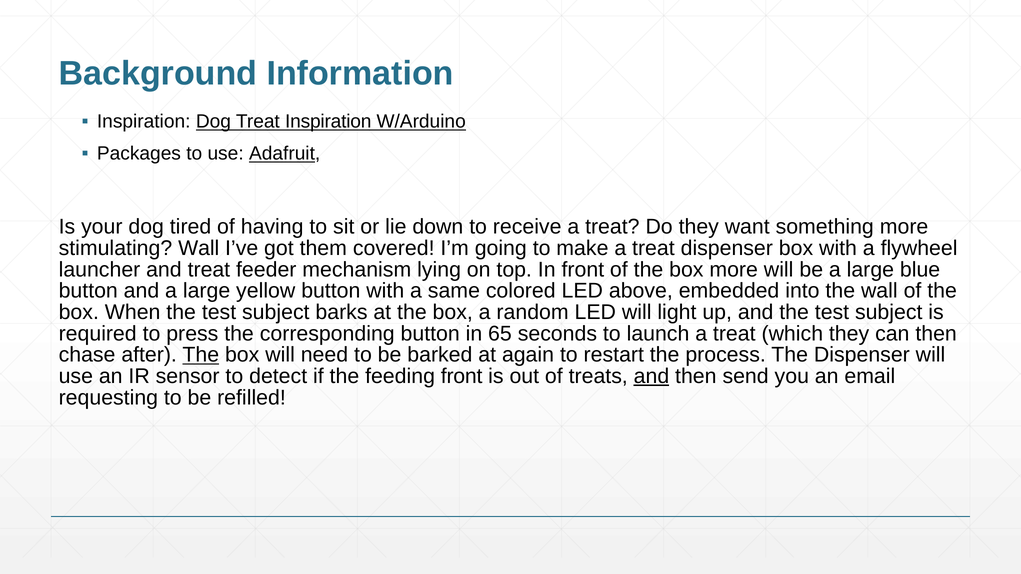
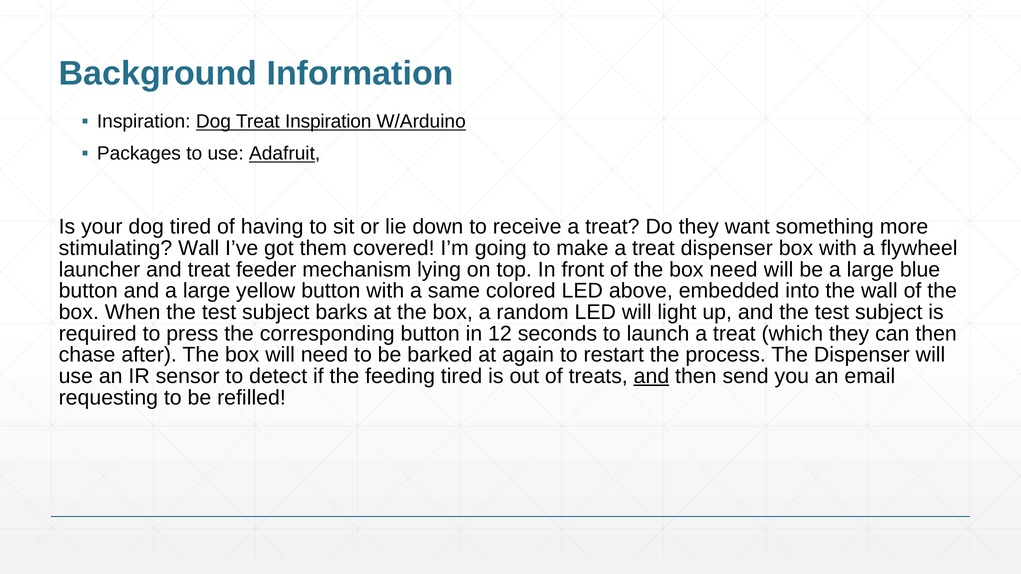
box more: more -> need (734, 270)
65: 65 -> 12 (500, 334)
The underline: present -> none (201, 355)
feeding front: front -> tired (462, 376)
